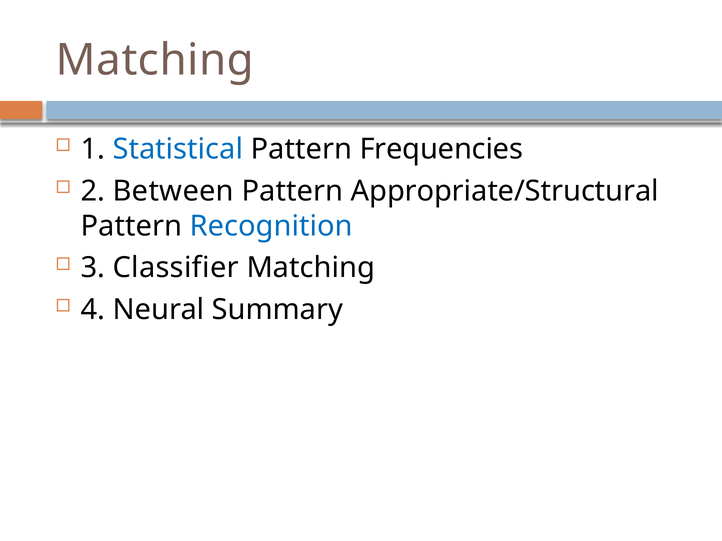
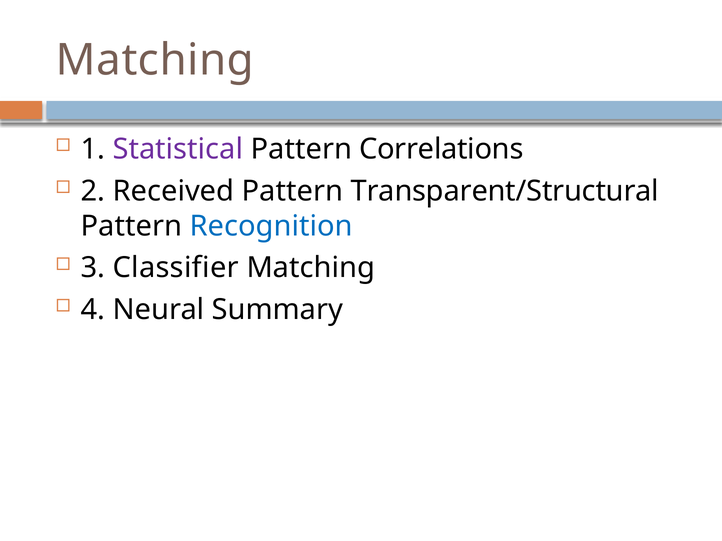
Statistical colour: blue -> purple (178, 149)
Frequencies: Frequencies -> Correlations (441, 149)
Between: Between -> Received (173, 191)
Appropriate/Structural: Appropriate/Structural -> Transparent/Structural (505, 191)
